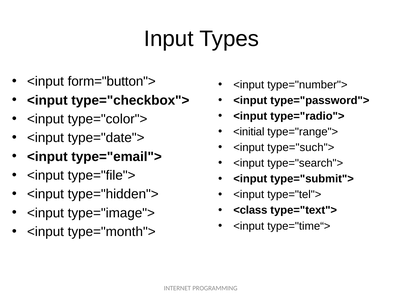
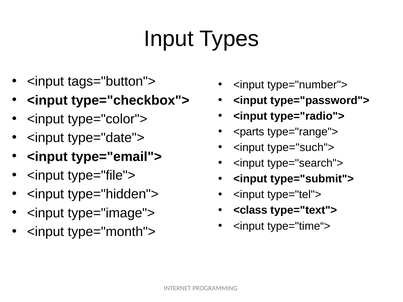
form="button">: form="button"> -> tags="button"> (112, 82)
<initial: <initial -> <parts (249, 132)
